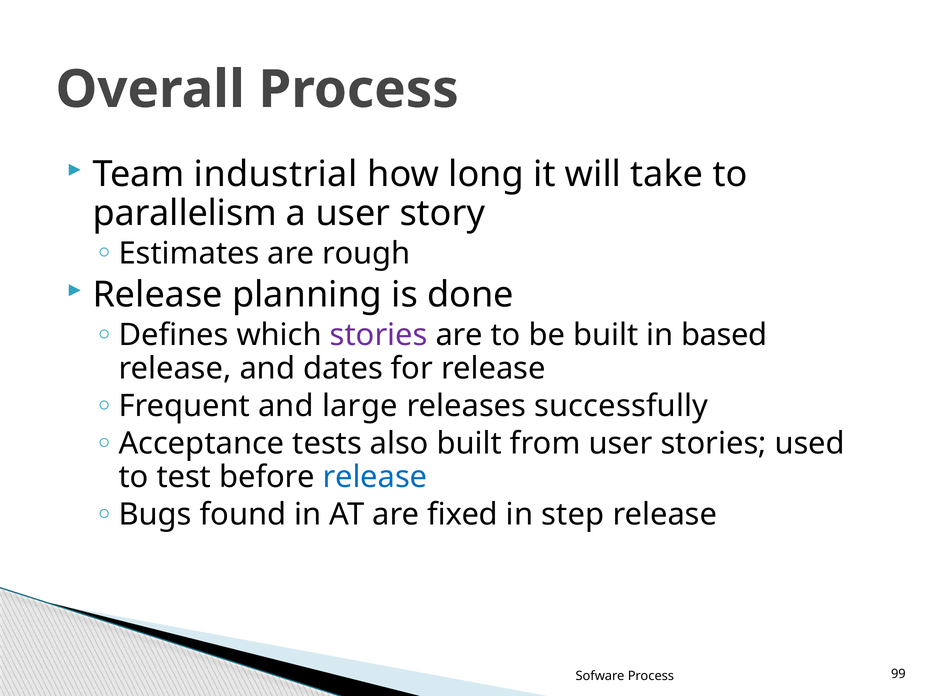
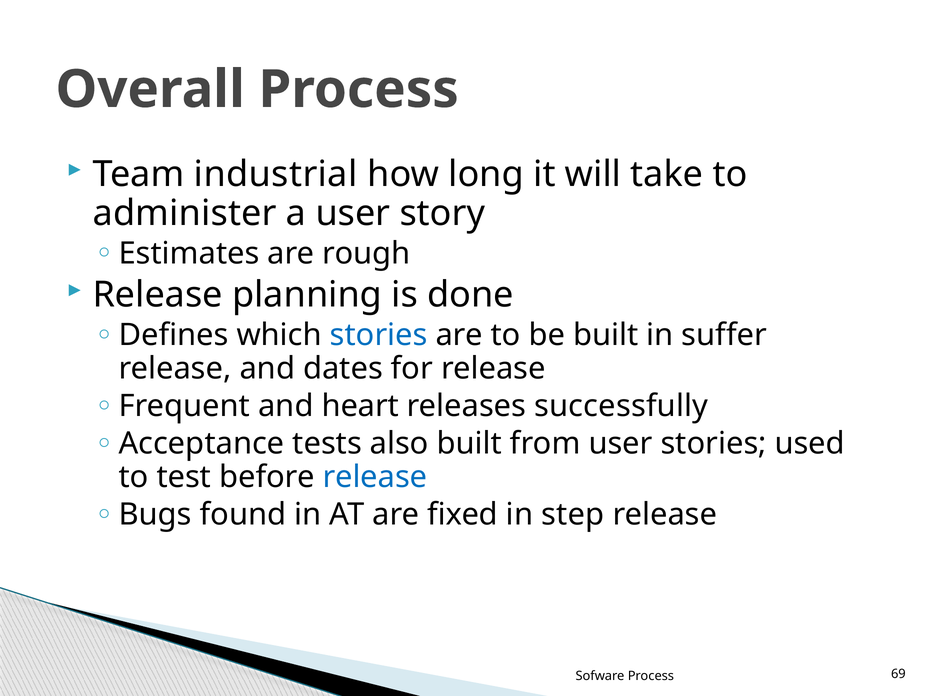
parallelism: parallelism -> administer (185, 213)
stories colour: purple -> blue (379, 335)
based: based -> suffer (724, 335)
large: large -> heart (360, 406)
99: 99 -> 69 (898, 674)
